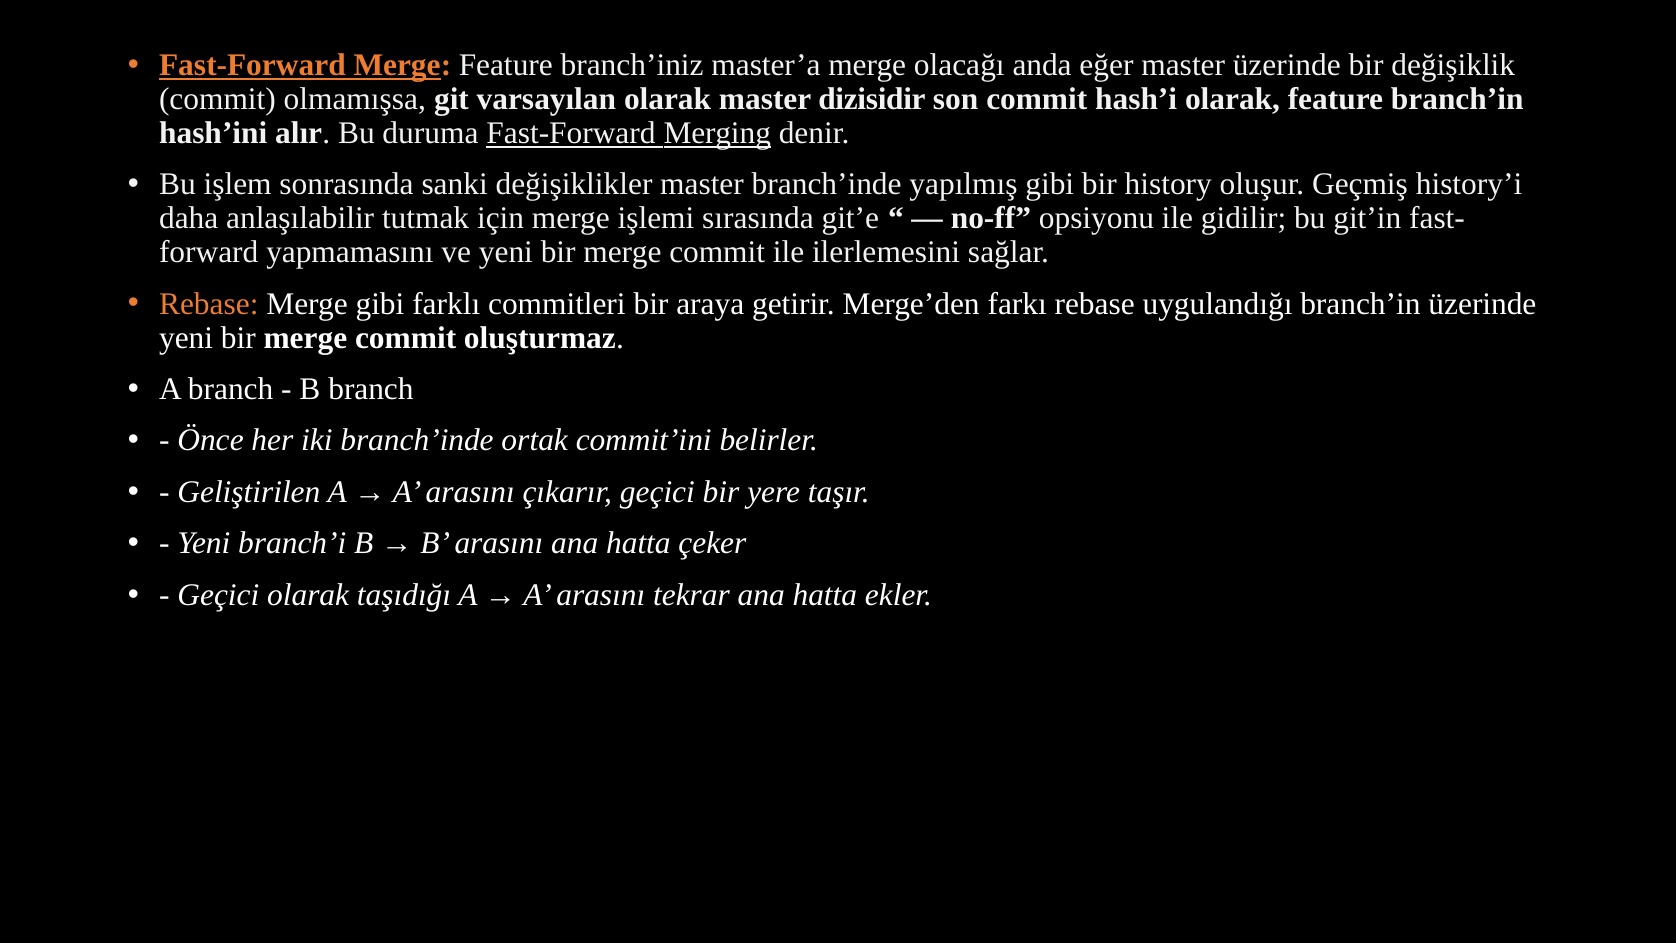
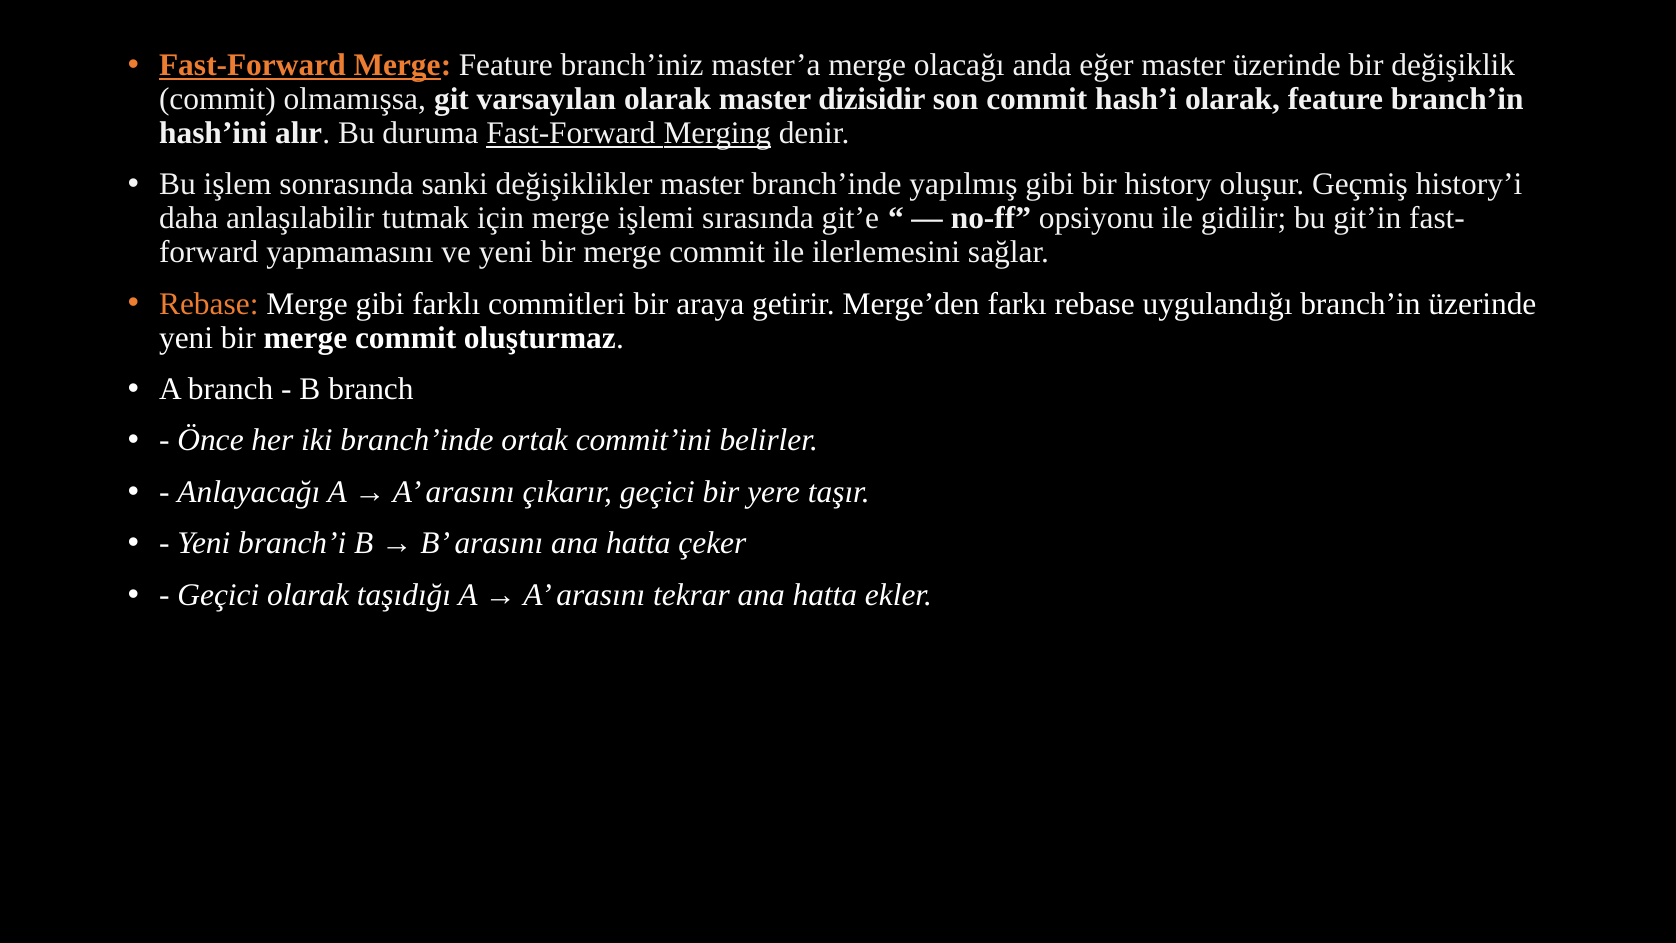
Geliştirilen: Geliştirilen -> Anlayacağı (249, 492)
